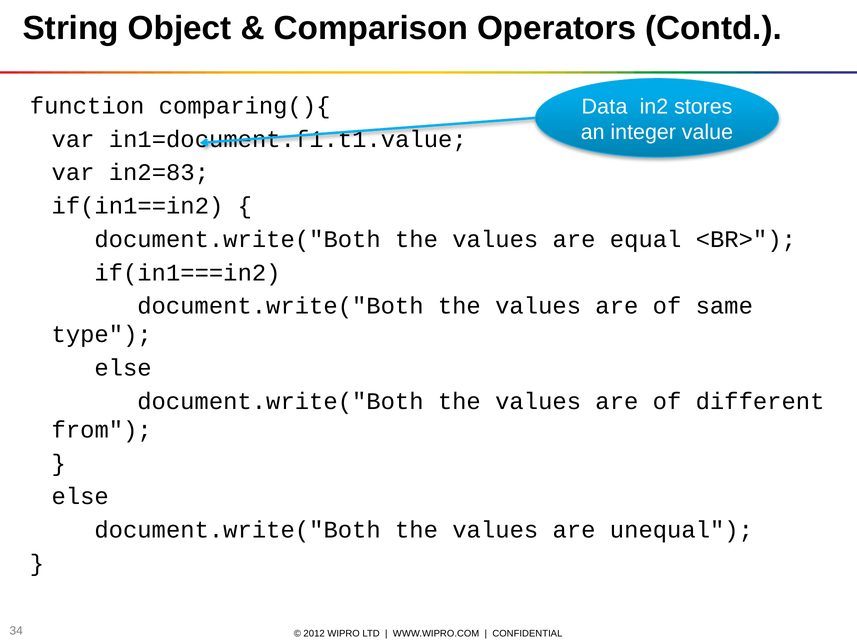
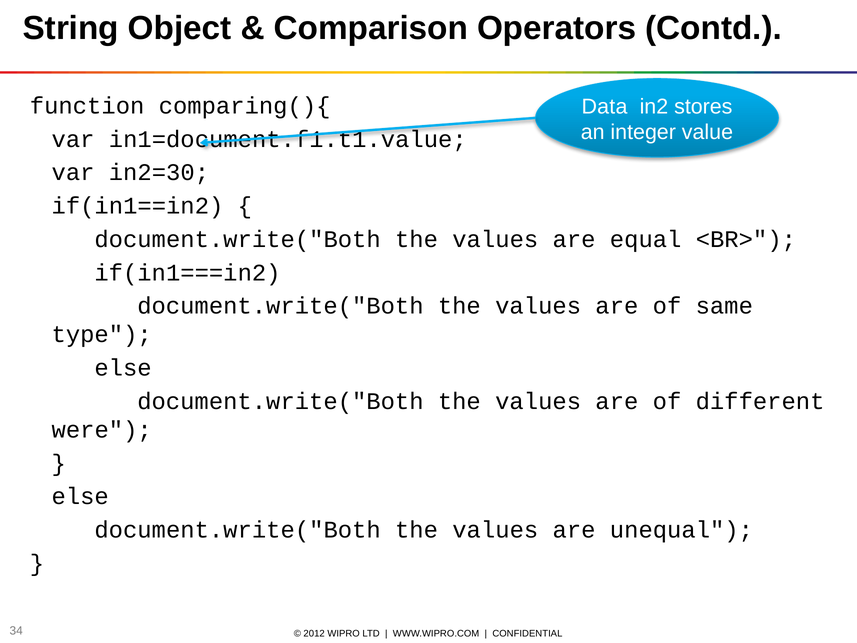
in2=83: in2=83 -> in2=30 (159, 173)
from: from -> were (102, 430)
